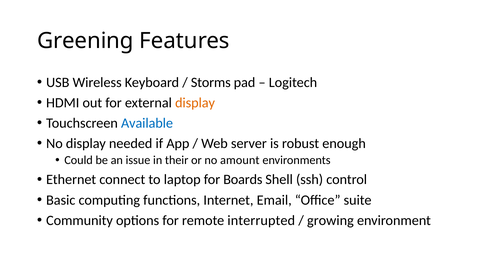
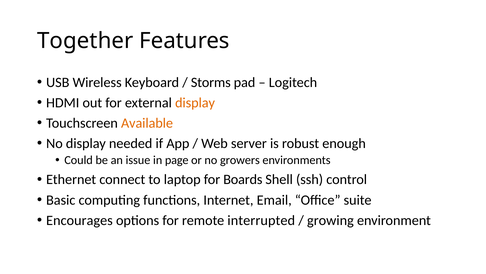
Greening: Greening -> Together (85, 41)
Available colour: blue -> orange (147, 123)
their: their -> page (177, 160)
amount: amount -> growers (240, 160)
Community: Community -> Encourages (79, 220)
